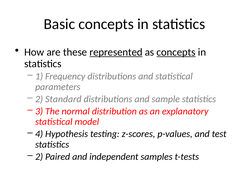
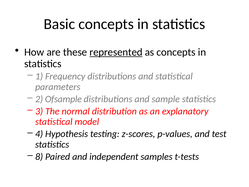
concepts underline: present -> none (176, 52)
Standard: Standard -> Ofsample (63, 99)
2: 2 -> 8 (39, 156)
